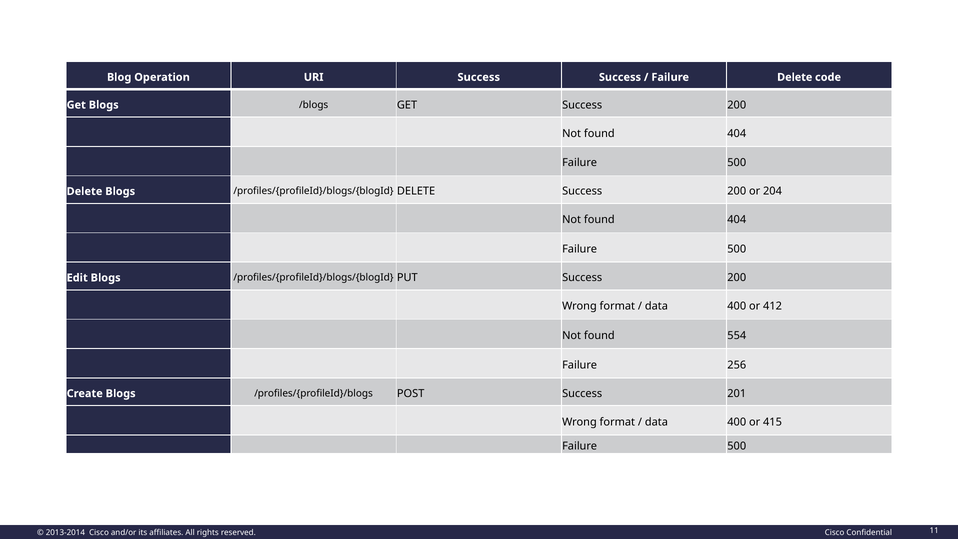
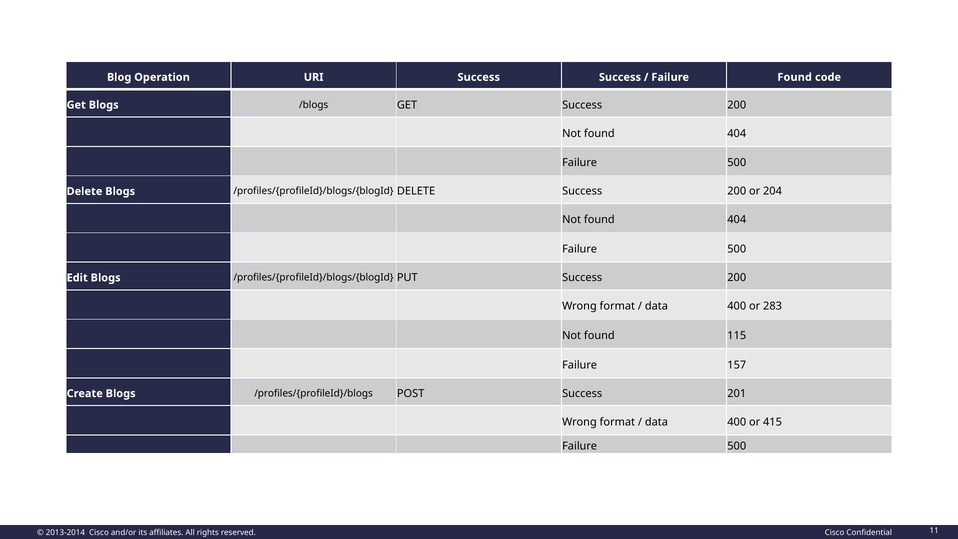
Failure Delete: Delete -> Found (795, 77)
412: 412 -> 283 (773, 306)
554: 554 -> 115 (737, 336)
256: 256 -> 157 (737, 365)
